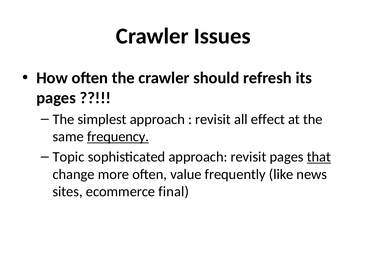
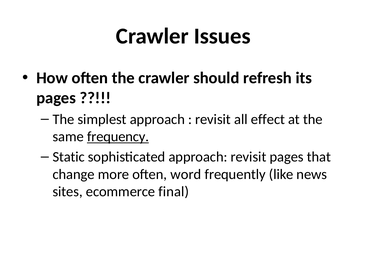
Topic: Topic -> Static (69, 157)
that underline: present -> none (319, 157)
value: value -> word (186, 174)
